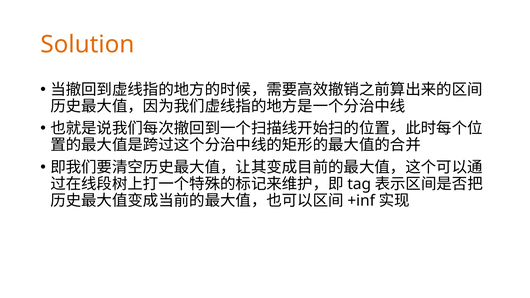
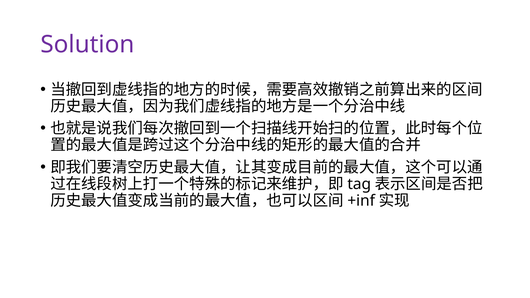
Solution colour: orange -> purple (87, 45)
